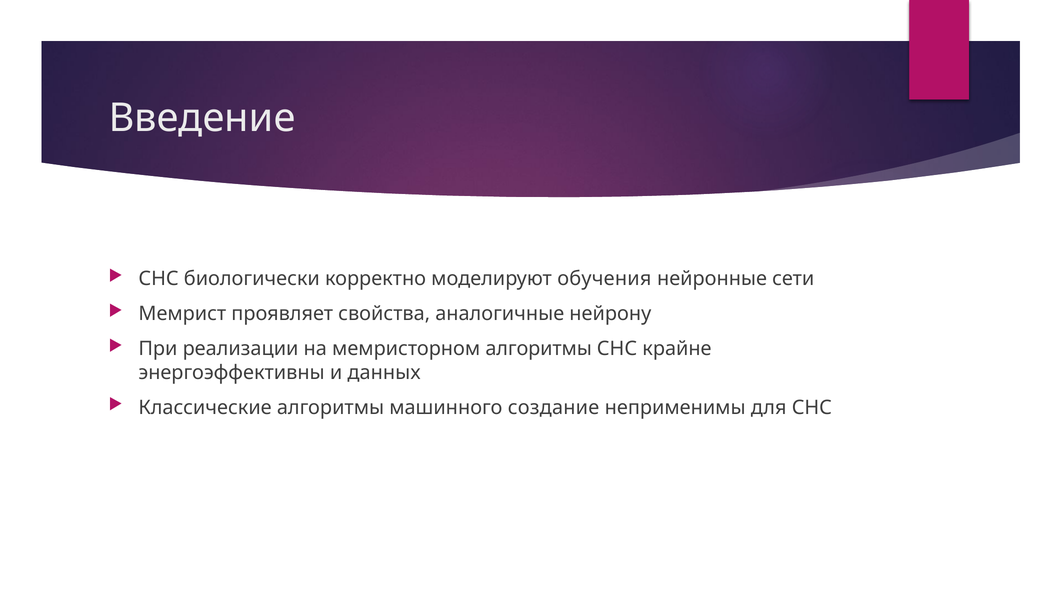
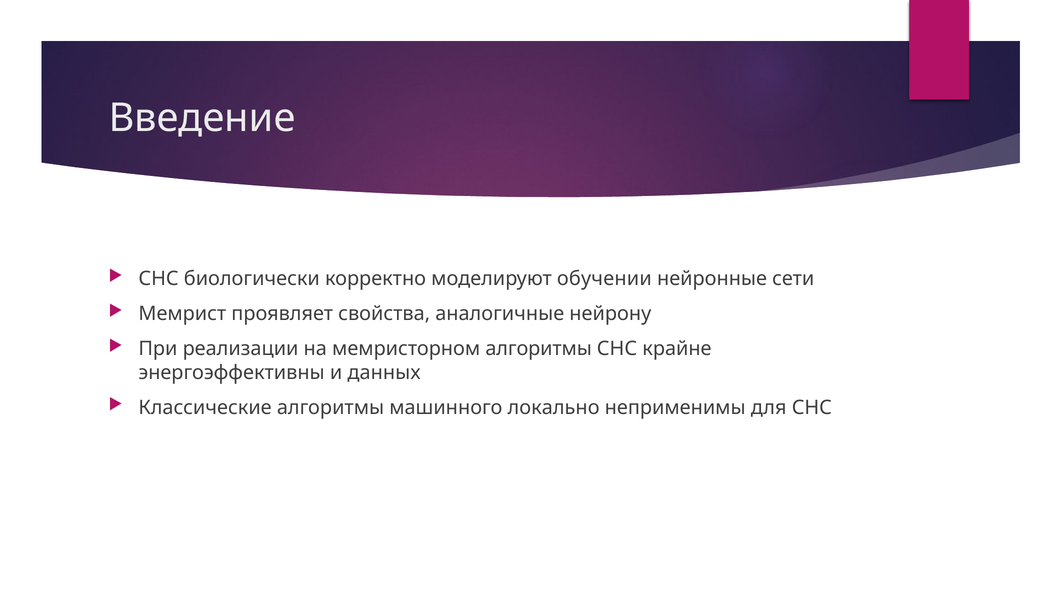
обучения: обучения -> обучении (604, 279)
создание: создание -> локально (554, 408)
